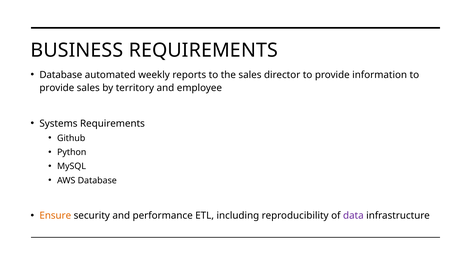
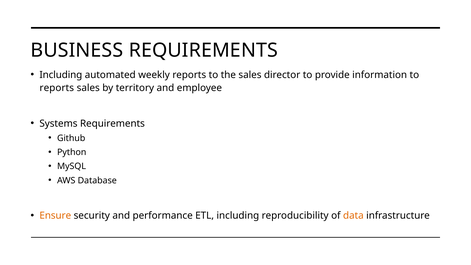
Database: Database -> Including (61, 75)
provide: provide -> reports (57, 88)
data colour: purple -> orange (353, 216)
